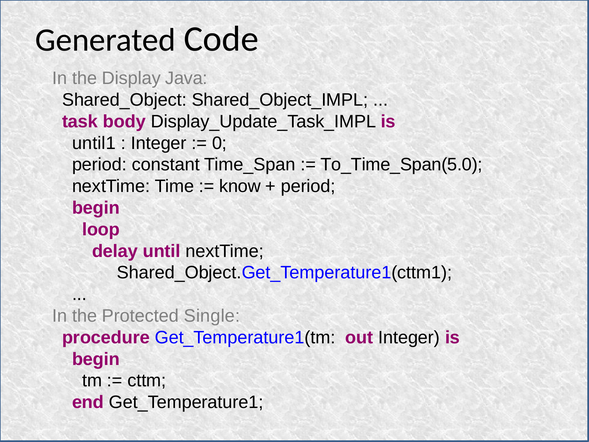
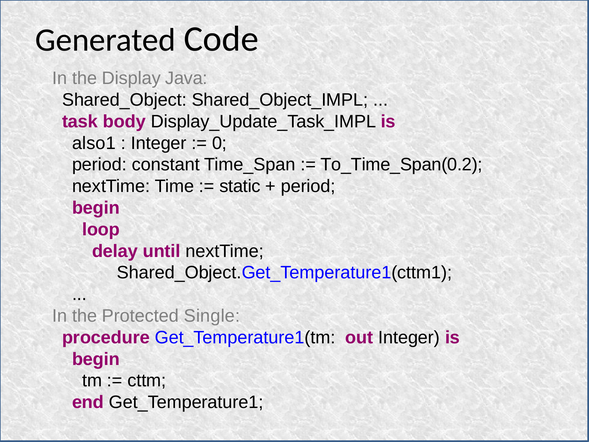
until1: until1 -> also1 (94, 143)
To_Time_Span(5.0: To_Time_Span(5.0 -> To_Time_Span(0.2 (402, 165)
know: know -> static (240, 186)
